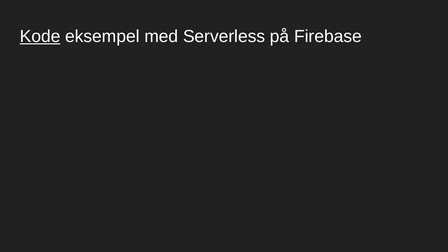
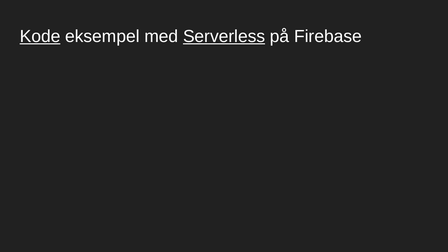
Serverless underline: none -> present (224, 36)
